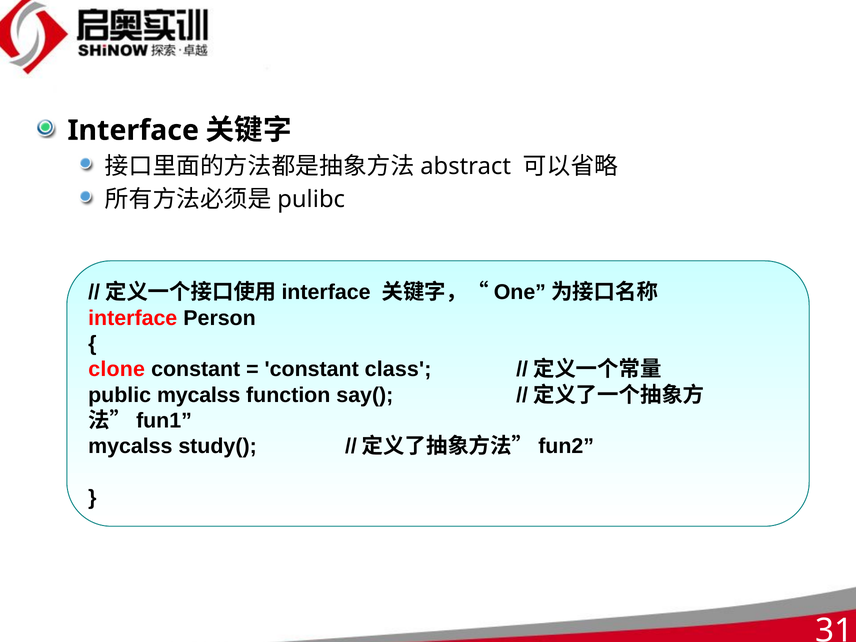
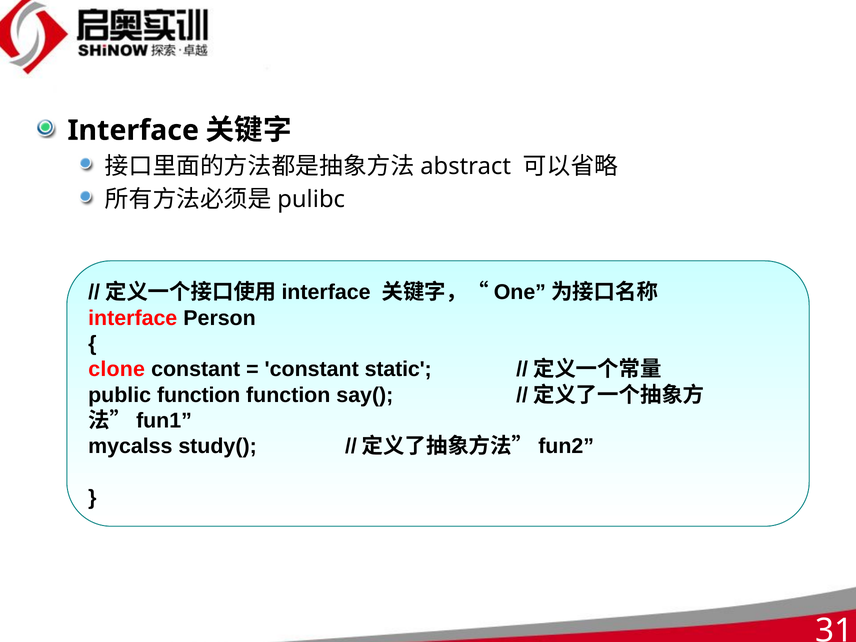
class: class -> static (398, 369)
public mycalss: mycalss -> function (199, 395)
